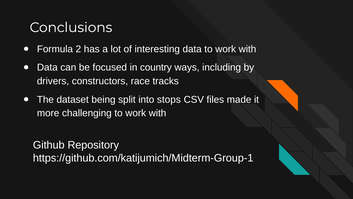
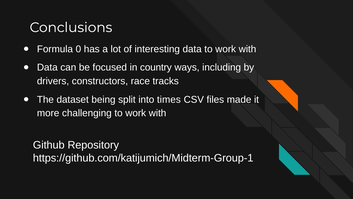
2: 2 -> 0 (78, 49)
stops: stops -> times (169, 99)
